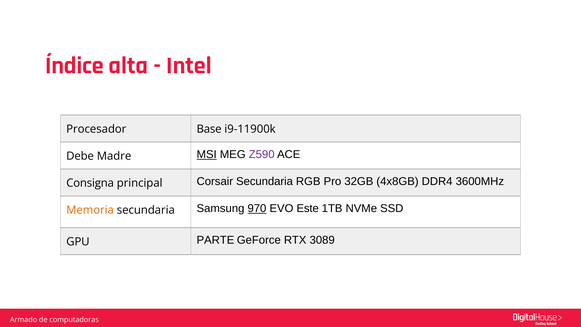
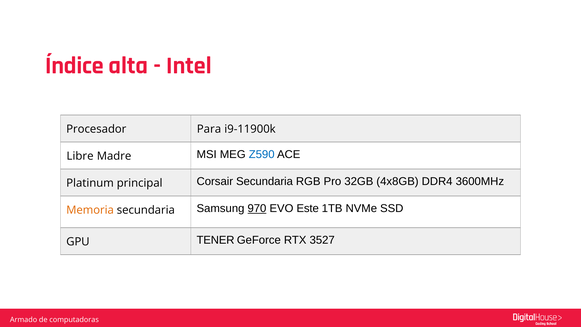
Base: Base -> Para (209, 129)
Debe: Debe -> Libre (80, 156)
MSI underline: present -> none (207, 154)
Z590 colour: purple -> blue (262, 154)
Consigna: Consigna -> Platinum (90, 183)
PARTE: PARTE -> TENER (216, 240)
3089: 3089 -> 3527 (322, 240)
